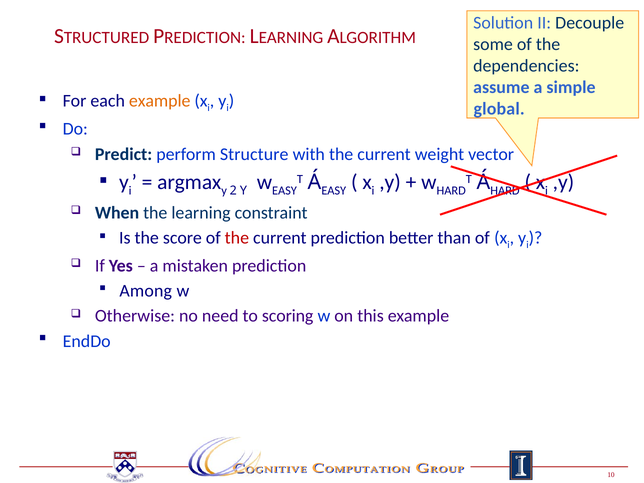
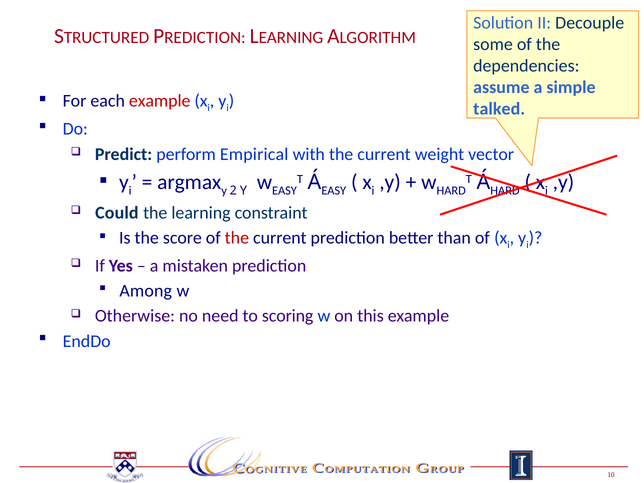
example colour: orange -> red (160, 101)
global: global -> talked (499, 109)
Structure: Structure -> Empirical (254, 154)
When: When -> Could (117, 213)
